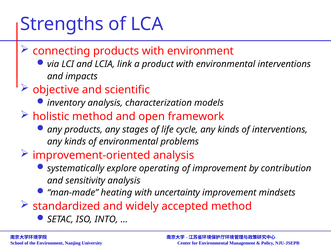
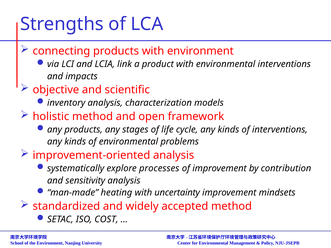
operating: operating -> processes (159, 169)
INTO: INTO -> COST (106, 219)
